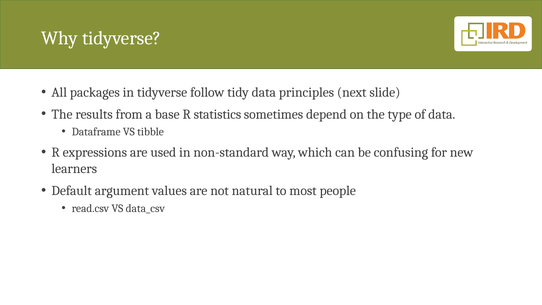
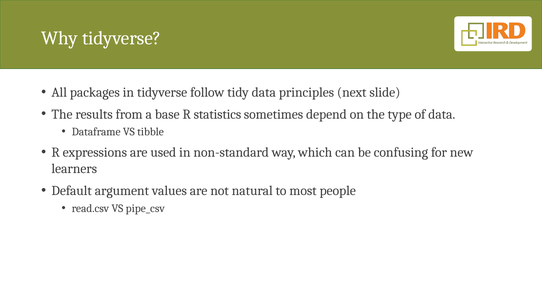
data_csv: data_csv -> pipe_csv (145, 208)
